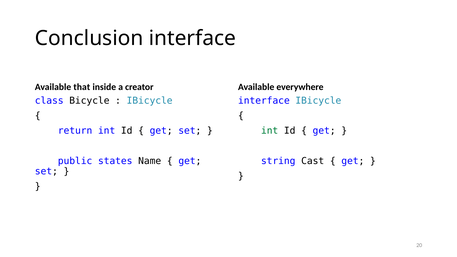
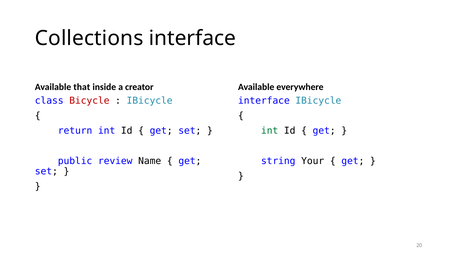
Conclusion: Conclusion -> Collections (89, 38)
Bicycle colour: black -> red (89, 101)
states: states -> review (115, 161)
Cast: Cast -> Your (313, 161)
